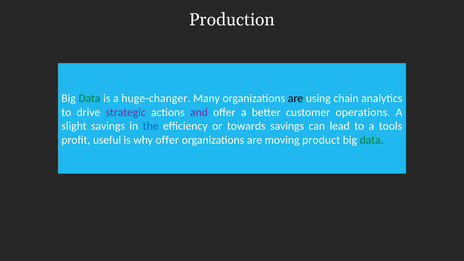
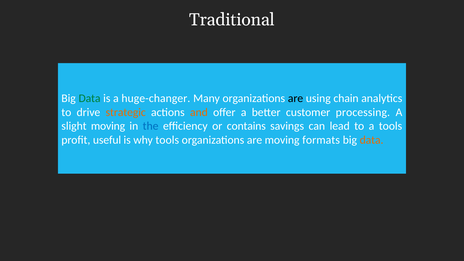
Production: Production -> Traditional (232, 20)
strategic colour: purple -> orange (126, 112)
and colour: purple -> orange (199, 112)
operations: operations -> processing (363, 112)
slight savings: savings -> moving (108, 126)
towards: towards -> contains (246, 126)
why offer: offer -> tools (167, 140)
product: product -> formats (321, 140)
data colour: green -> orange (372, 140)
